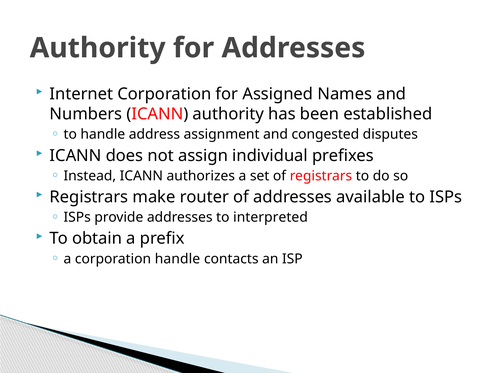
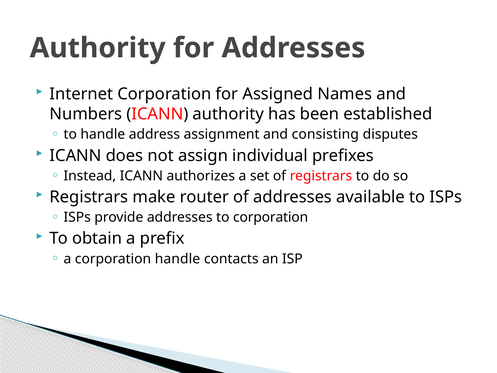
congested: congested -> consisting (325, 134)
to interpreted: interpreted -> corporation (271, 217)
